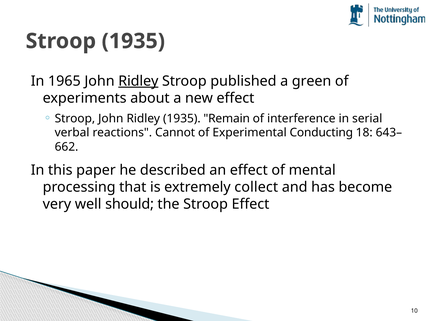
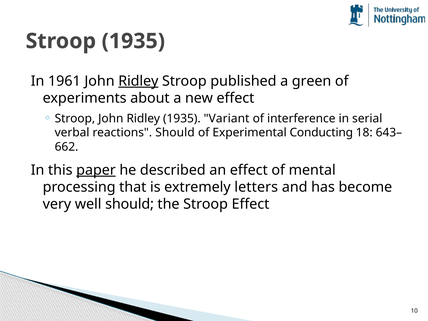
1965: 1965 -> 1961 (64, 81)
Remain: Remain -> Variant (227, 118)
reactions Cannot: Cannot -> Should (175, 133)
paper underline: none -> present (96, 170)
collect: collect -> letters (256, 187)
